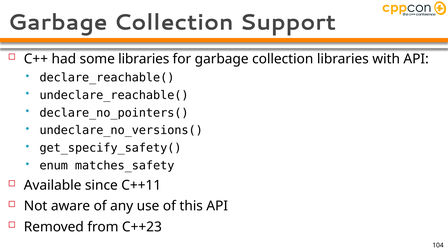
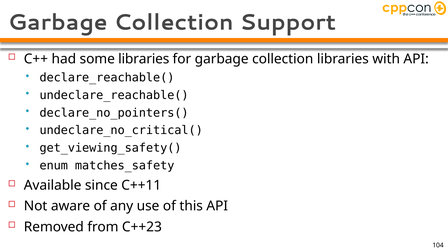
undeclare_no_versions(: undeclare_no_versions( -> undeclare_no_critical( (121, 130)
get_specify_safety(: get_specify_safety( -> get_viewing_safety( (111, 148)
